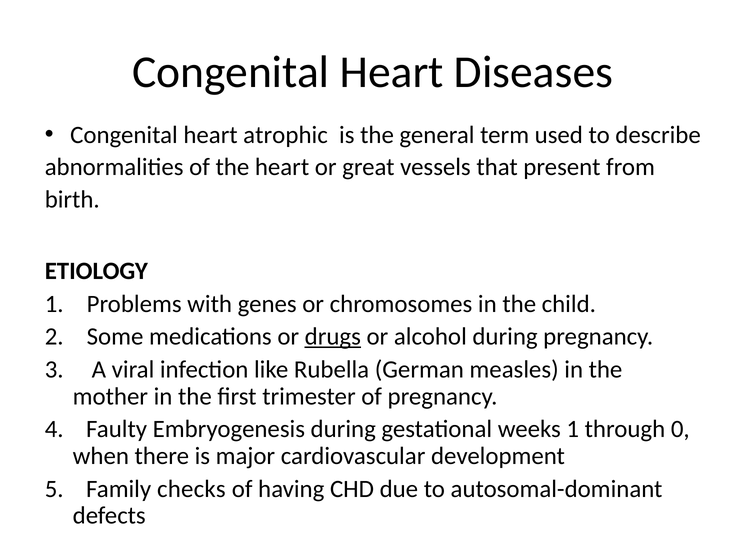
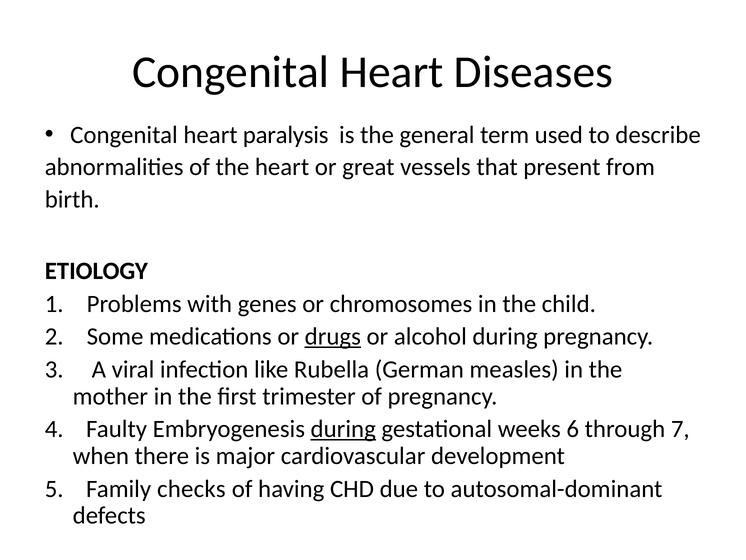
atrophic: atrophic -> paralysis (286, 135)
during underline: none -> present (343, 429)
weeks 1: 1 -> 6 (573, 429)
0: 0 -> 7 (680, 429)
